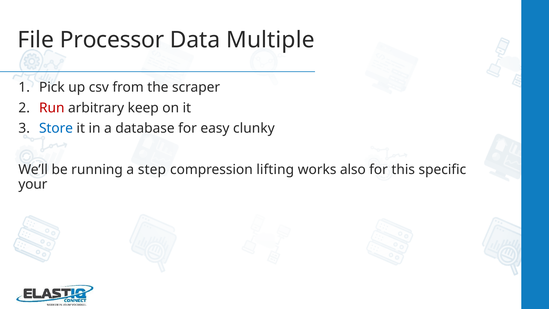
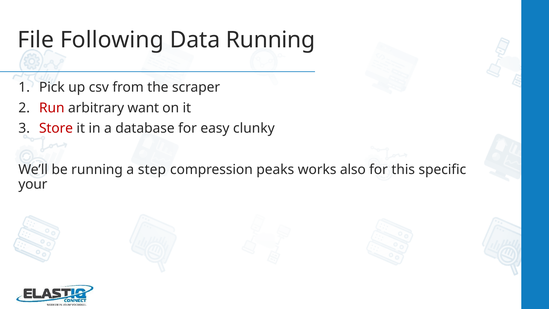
Processor: Processor -> Following (112, 40)
Data Multiple: Multiple -> Running (271, 40)
keep: keep -> want (143, 108)
Store colour: blue -> red (56, 128)
lifting: lifting -> peaks (275, 169)
